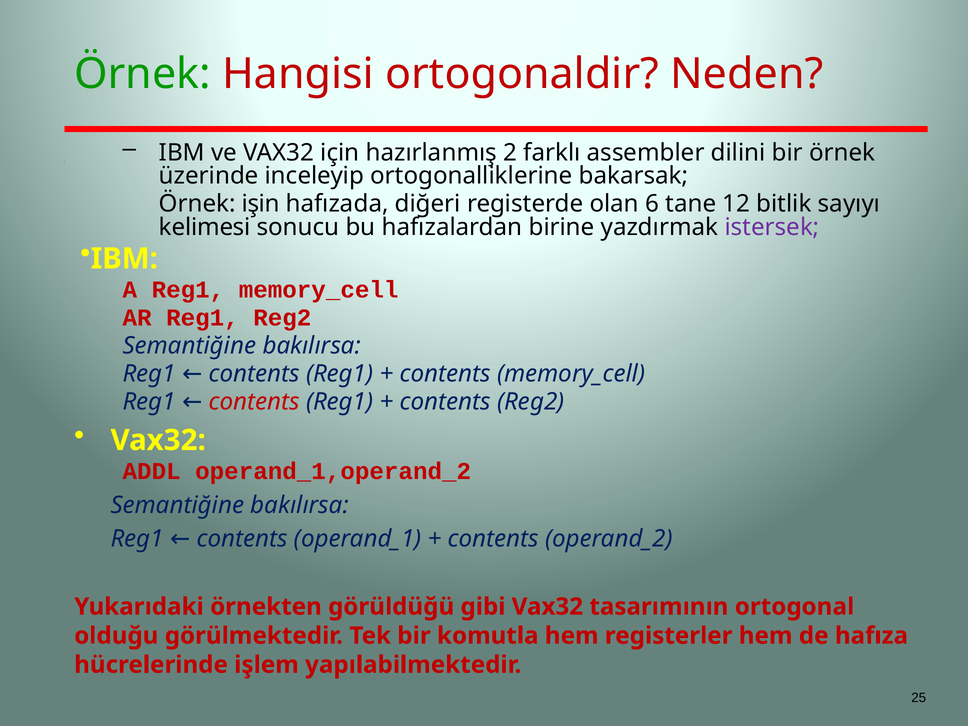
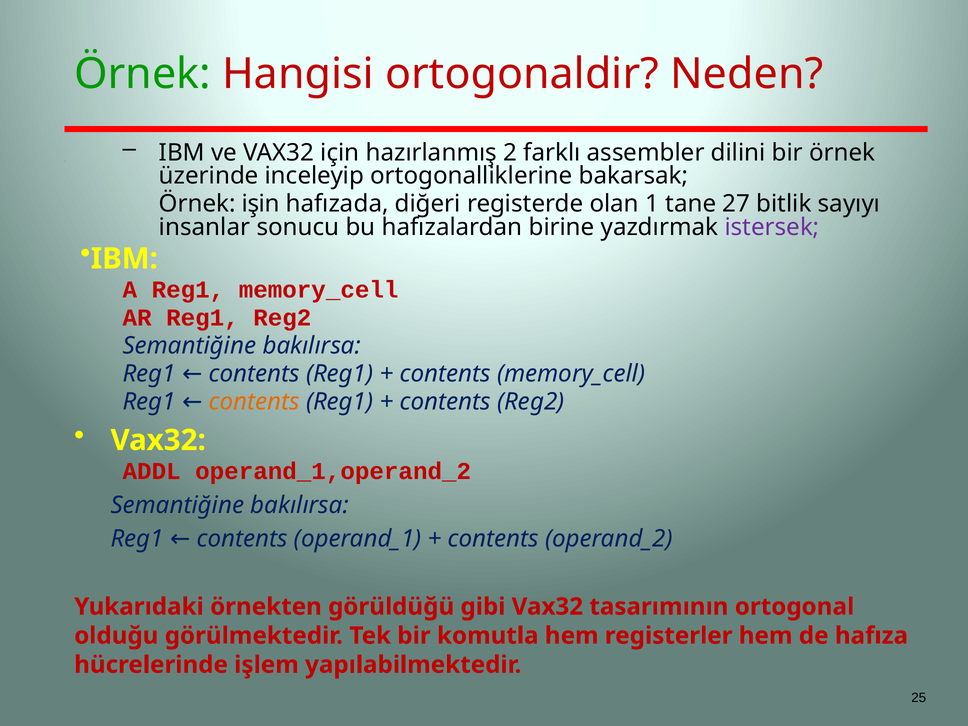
6: 6 -> 1 (652, 204)
12: 12 -> 27 (736, 204)
kelimesi: kelimesi -> insanlar (205, 227)
contents colour: red -> orange (254, 402)
